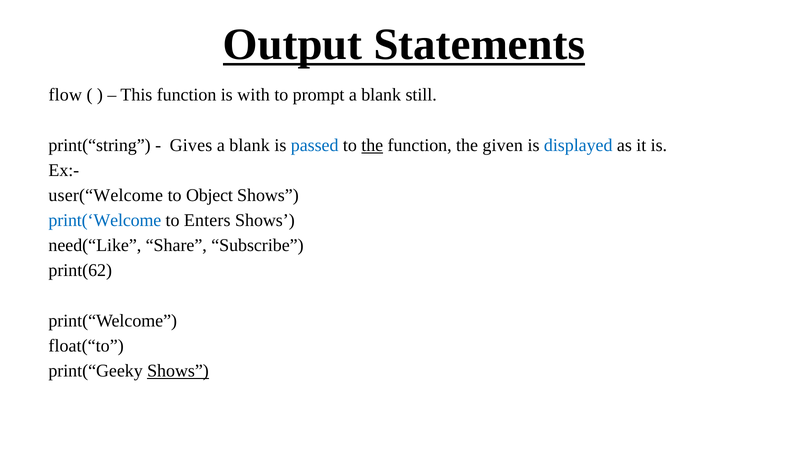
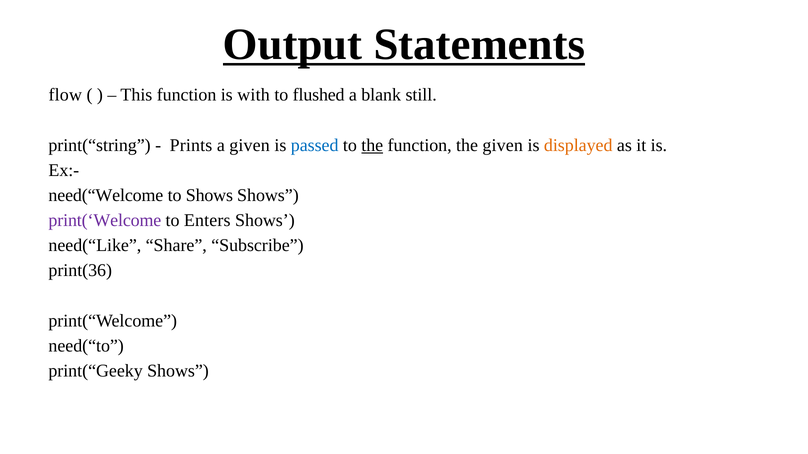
prompt: prompt -> flushed (319, 95)
Gives: Gives -> Prints (191, 145)
blank: blank -> given (250, 145)
displayed colour: blue -> orange (578, 145)
user(“Welcome: user(“Welcome -> need(“Welcome (106, 196)
to Object: Object -> Shows (209, 196)
print(‘Welcome colour: blue -> purple (105, 221)
print(62: print(62 -> print(36 (80, 271)
float(“to: float(“to -> need(“to (86, 346)
Shows underline: present -> none (178, 371)
